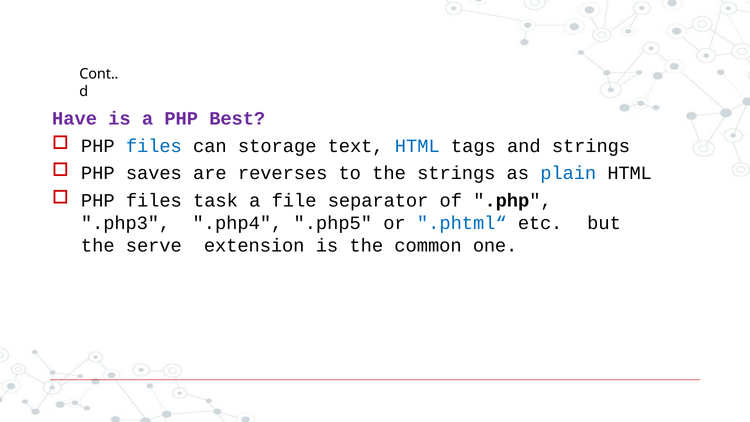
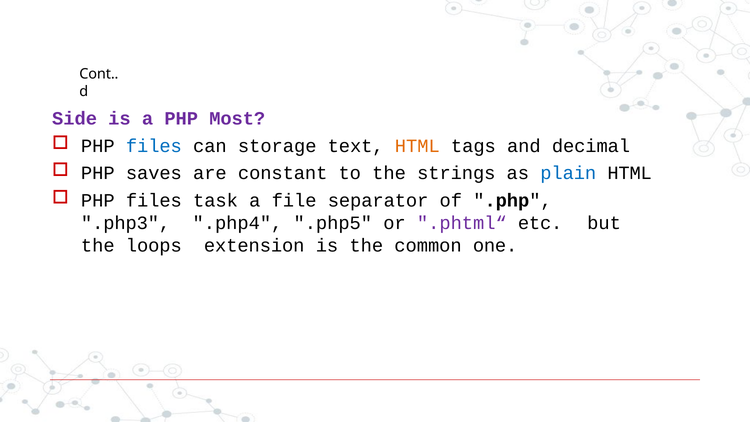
Have: Have -> Side (75, 119)
Best: Best -> Most (237, 119)
HTML colour: blue -> orange (417, 146)
and strings: strings -> decimal (591, 146)
reverses: reverses -> constant (283, 173)
.phtml“ colour: blue -> purple (462, 223)
serve: serve -> loops (154, 245)
